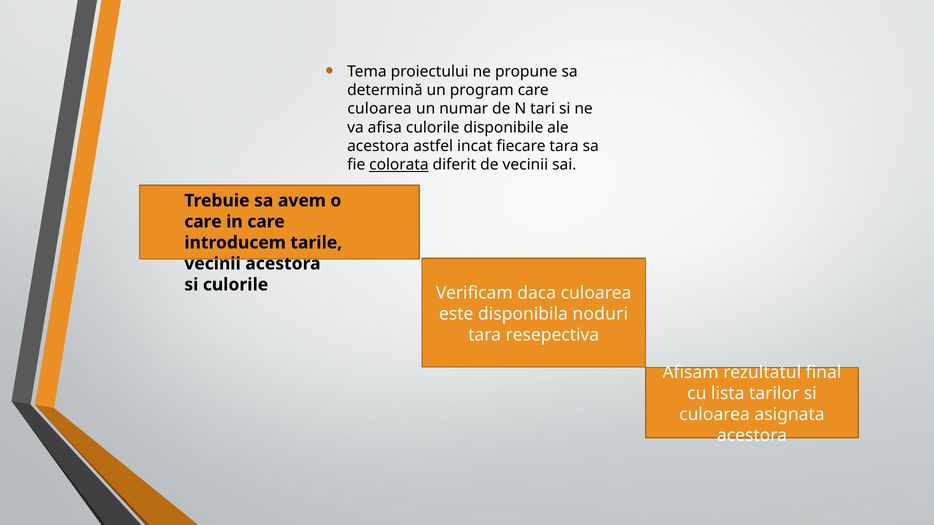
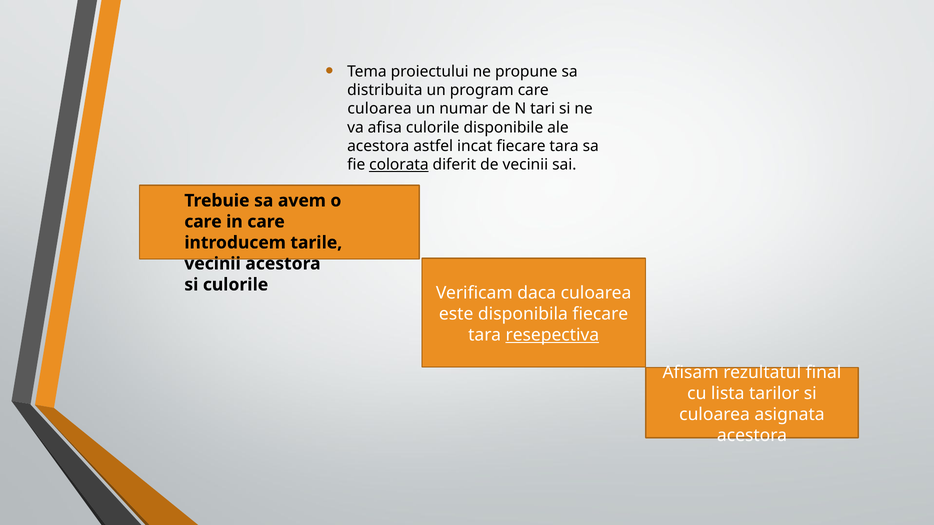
determină: determină -> distribuita (385, 90)
disponibila noduri: noduri -> fiecare (600, 314)
resepectiva underline: none -> present (552, 335)
